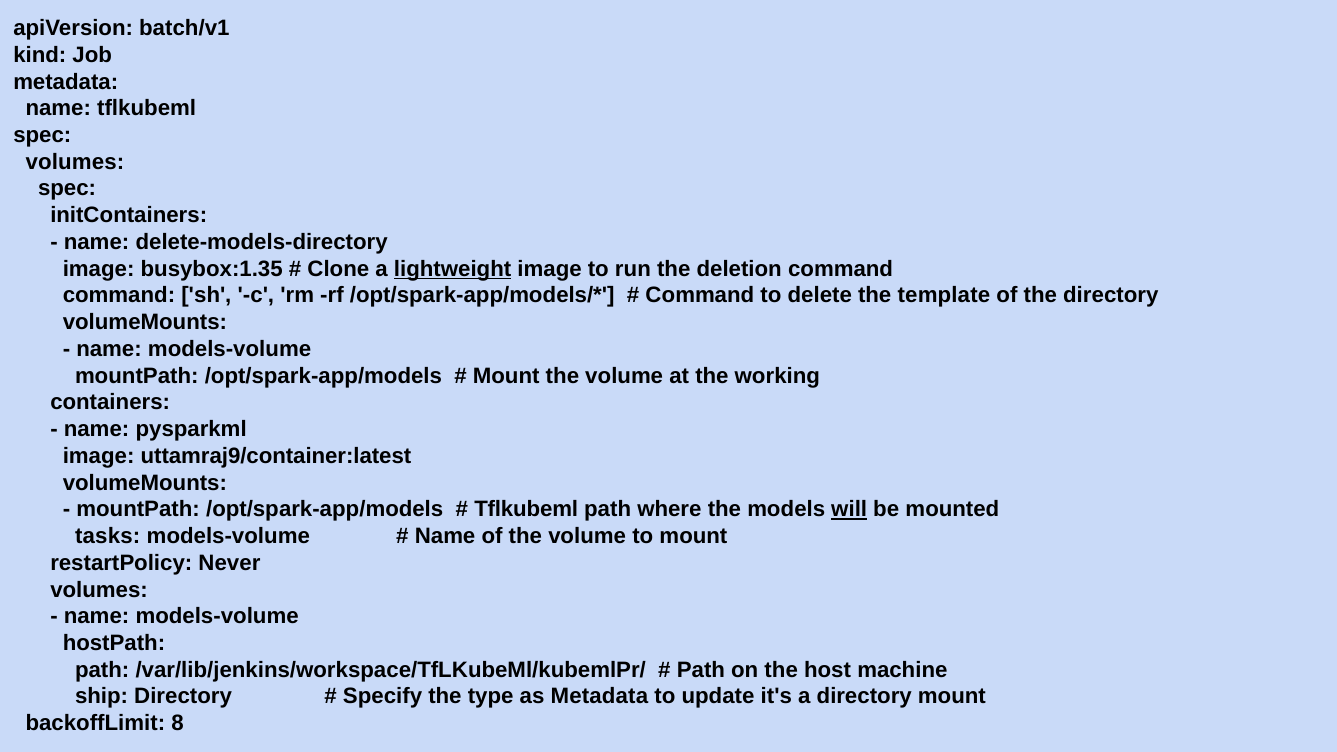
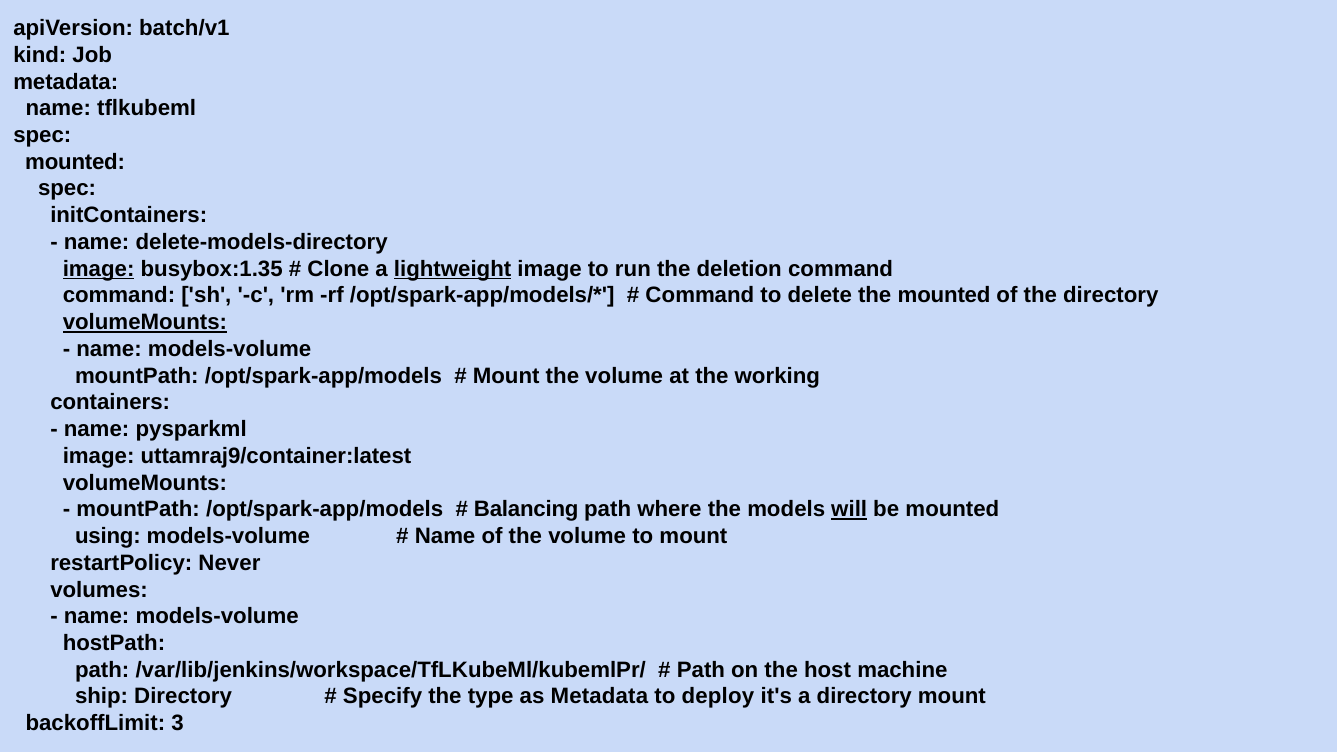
volumes: volumes -> mounted (75, 162)
image underline: none -> present (99, 269)
the template: template -> mounted (944, 296)
volumeMounts underline: none -> present (145, 322)
Tflkubeml: Tflkubeml -> Balancing (526, 510)
tasks: tasks -> using (108, 536)
update: update -> deploy (718, 697)
8: 8 -> 3 (177, 723)
